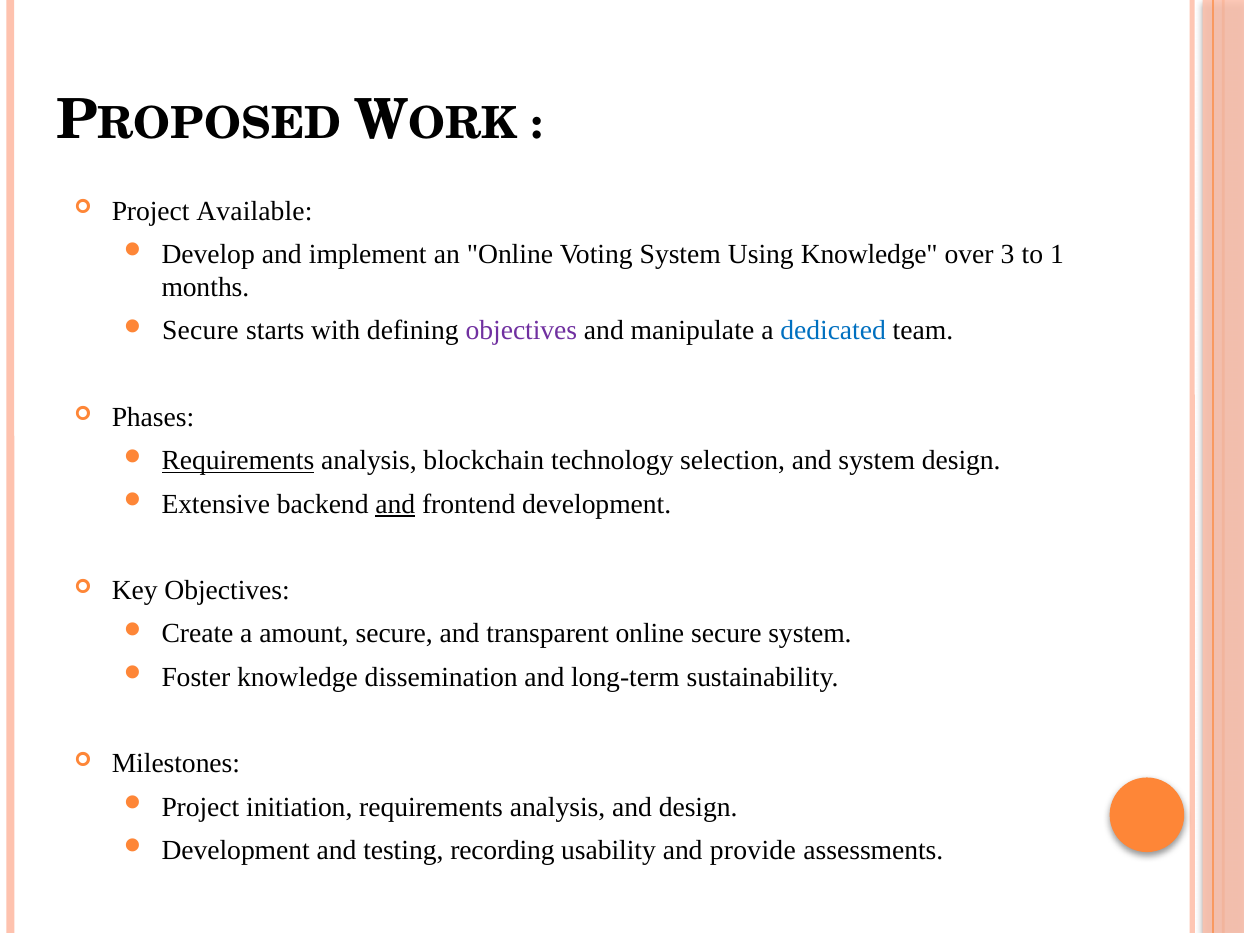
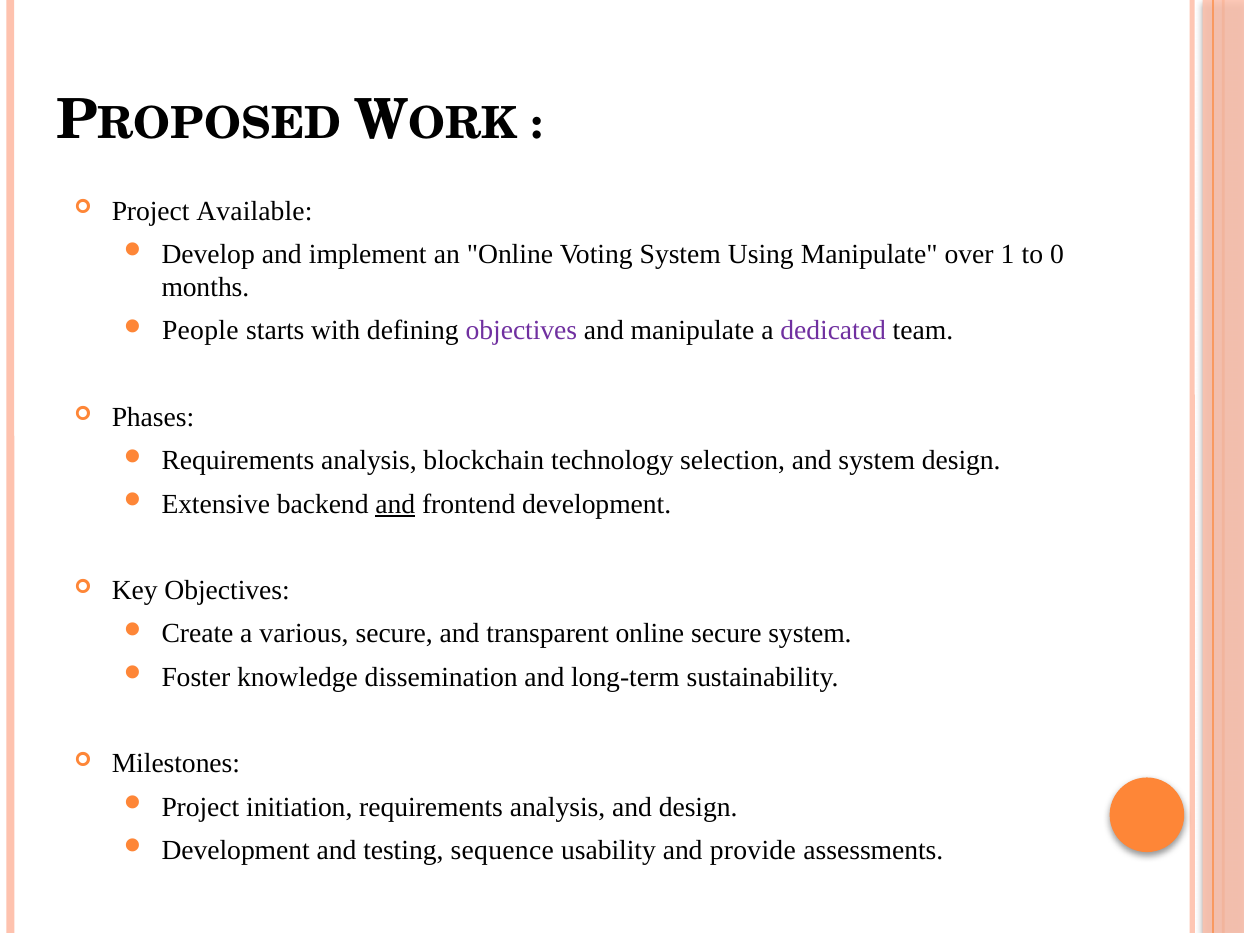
Using Knowledge: Knowledge -> Manipulate (869, 254)
3: 3 -> 1 (1008, 254)
1: 1 -> 0 (1057, 254)
Secure: Secure -> People (200, 331)
dedicated colour: blue -> purple (833, 331)
Requirements underline: present -> none (238, 461)
amount: amount -> various (304, 634)
recording: recording -> sequence (502, 850)
